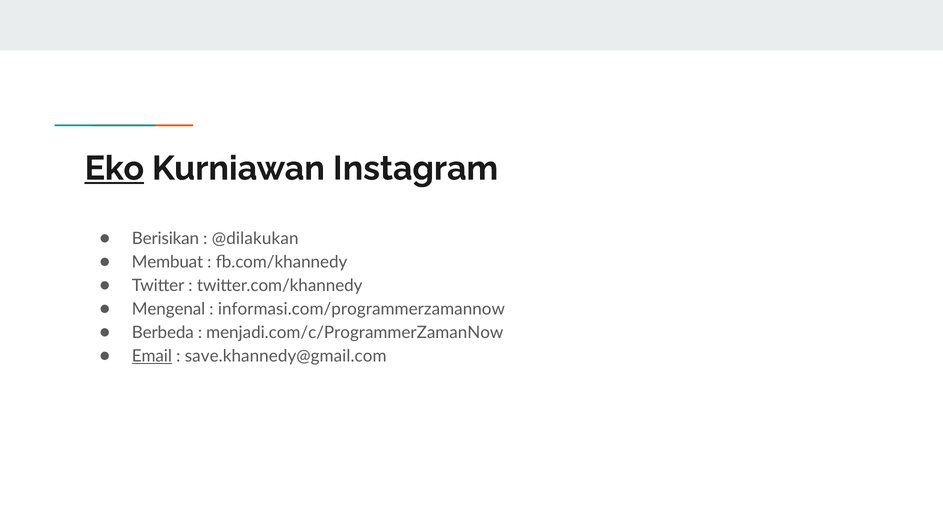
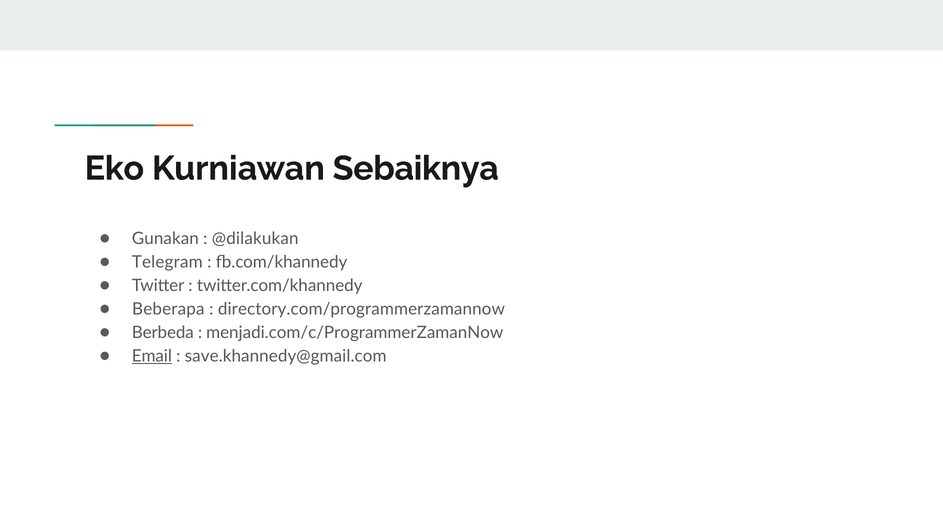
Eko underline: present -> none (114, 168)
Instagram: Instagram -> Sebaiknya (416, 168)
Berisikan: Berisikan -> Gunakan (165, 238)
Membuat: Membuat -> Telegram (167, 262)
Mengenal: Mengenal -> Beberapa (168, 309)
informasi.com/programmerzamannow: informasi.com/programmerzamannow -> directory.com/programmerzamannow (361, 309)
